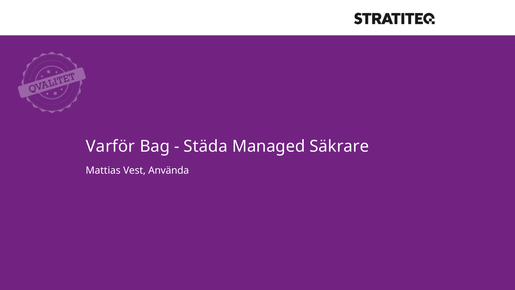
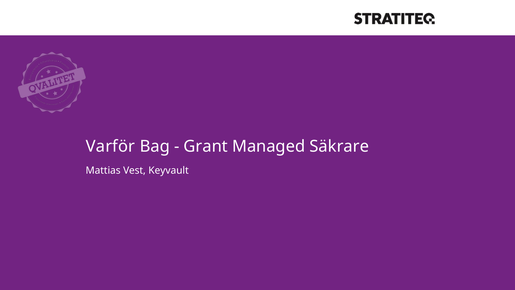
Städa: Städa -> Grant (206, 146)
Använda: Använda -> Keyvault (169, 170)
